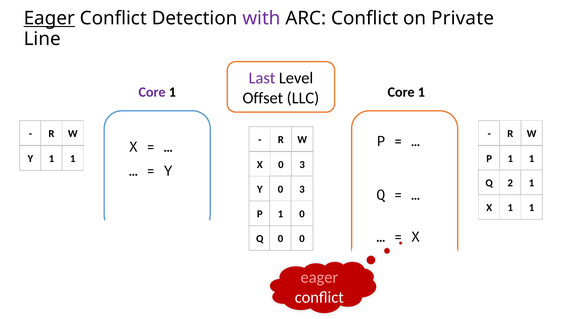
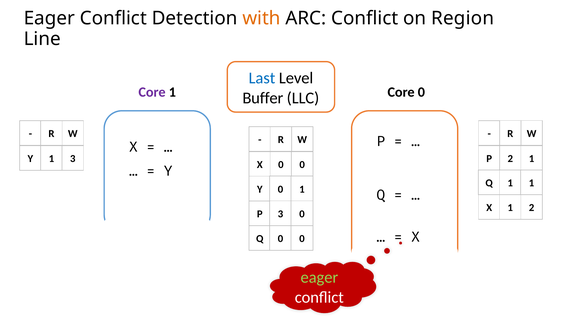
Eager underline: present -> none (49, 18)
with colour: purple -> orange (262, 18)
Private: Private -> Region (463, 18)
Last colour: purple -> blue (262, 78)
1: 1 -> 0 (421, 92)
Offset: Offset -> Buffer (263, 98)
Y 1 1: 1 -> 3 (73, 158)
1: 1 -> 2 (510, 158)
X 0 3: 3 -> 0 (302, 164)
Q 2: 2 -> 1 (510, 183)
Y 0 3: 3 -> 1 (302, 189)
X 1 1: 1 -> 2 (532, 207)
1: 1 -> 3 (280, 214)
eager colour: pink -> light green (319, 277)
